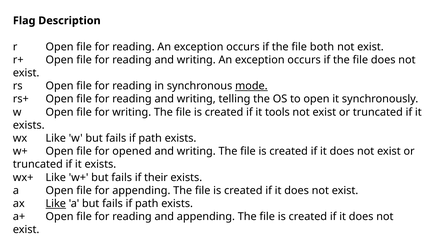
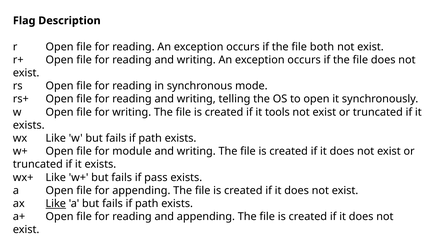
mode underline: present -> none (251, 86)
opened: opened -> module (132, 151)
their: their -> pass (156, 177)
